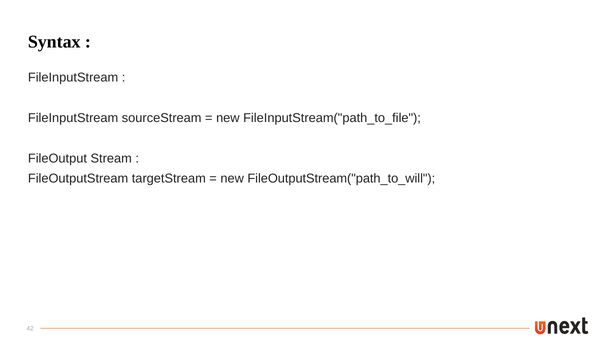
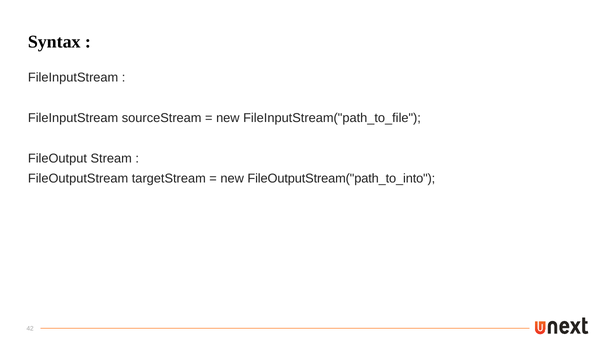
FileOutputStream("path_to_will: FileOutputStream("path_to_will -> FileOutputStream("path_to_into (341, 179)
